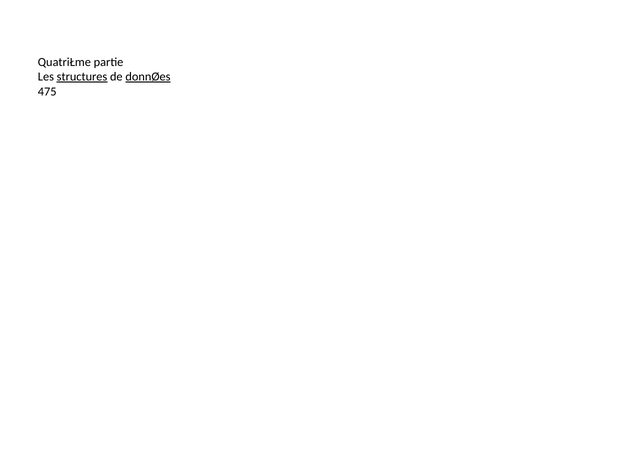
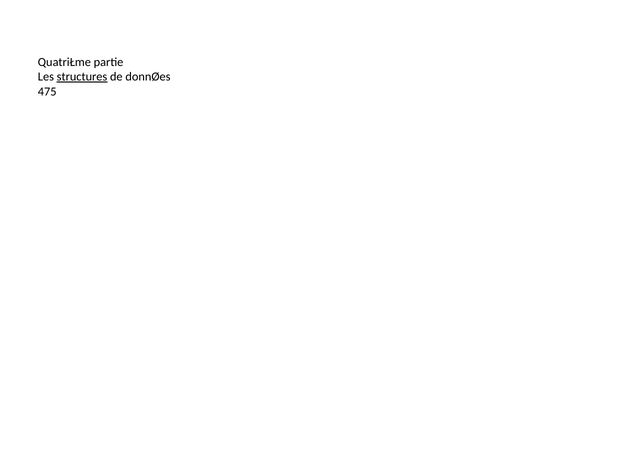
donnØes underline: present -> none (148, 77)
